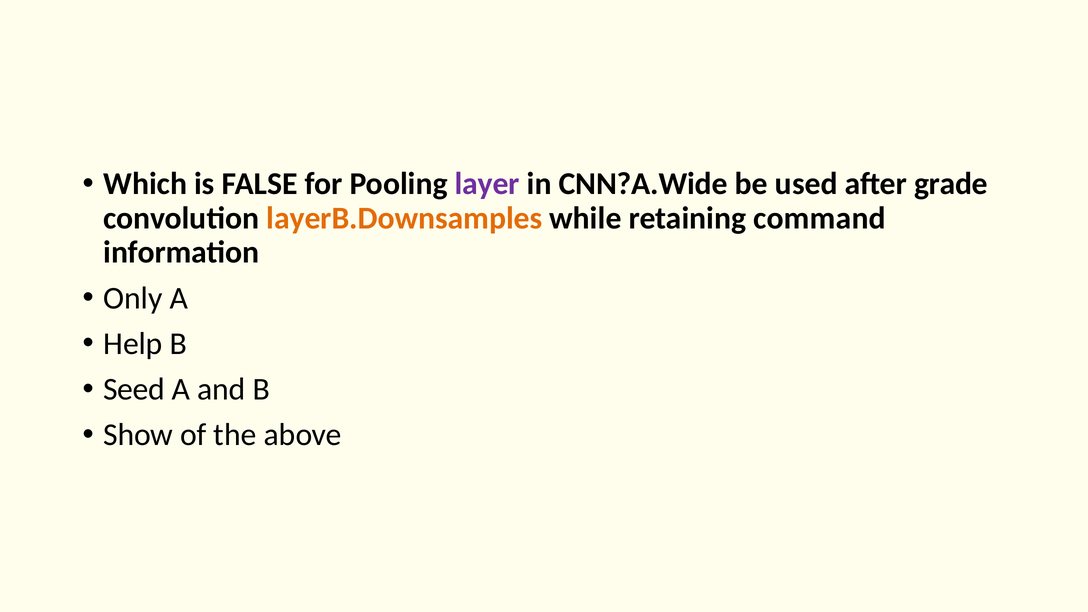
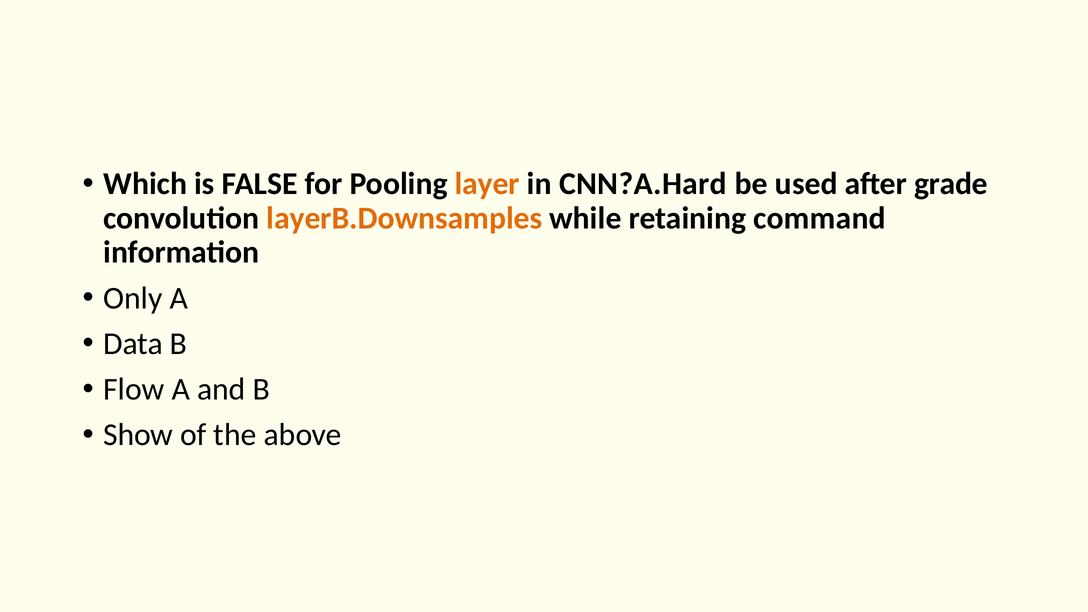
layer colour: purple -> orange (487, 184)
CNN?A.Wide: CNN?A.Wide -> CNN?A.Hard (643, 184)
Help: Help -> Data (133, 344)
Seed: Seed -> Flow (134, 389)
